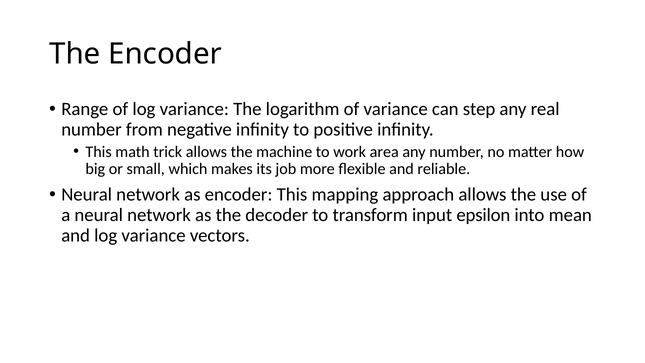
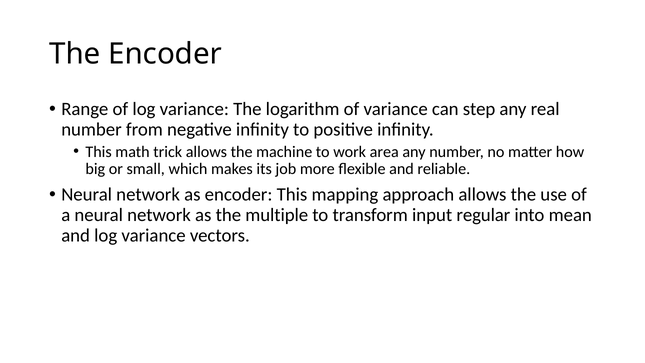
decoder: decoder -> multiple (277, 215)
epsilon: epsilon -> regular (483, 215)
